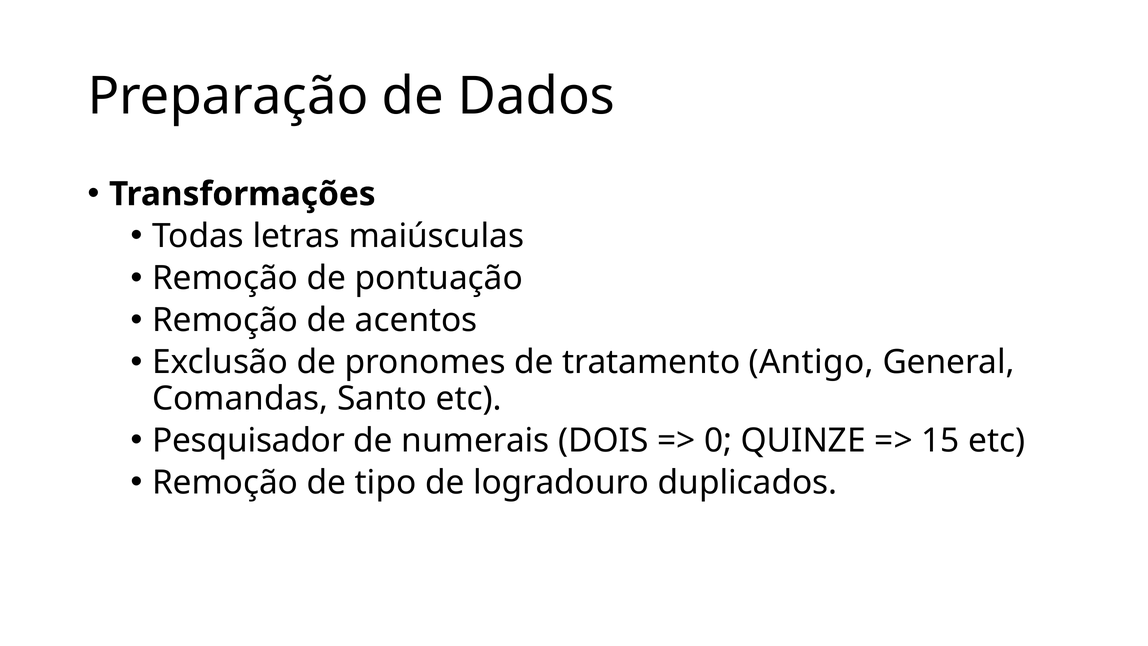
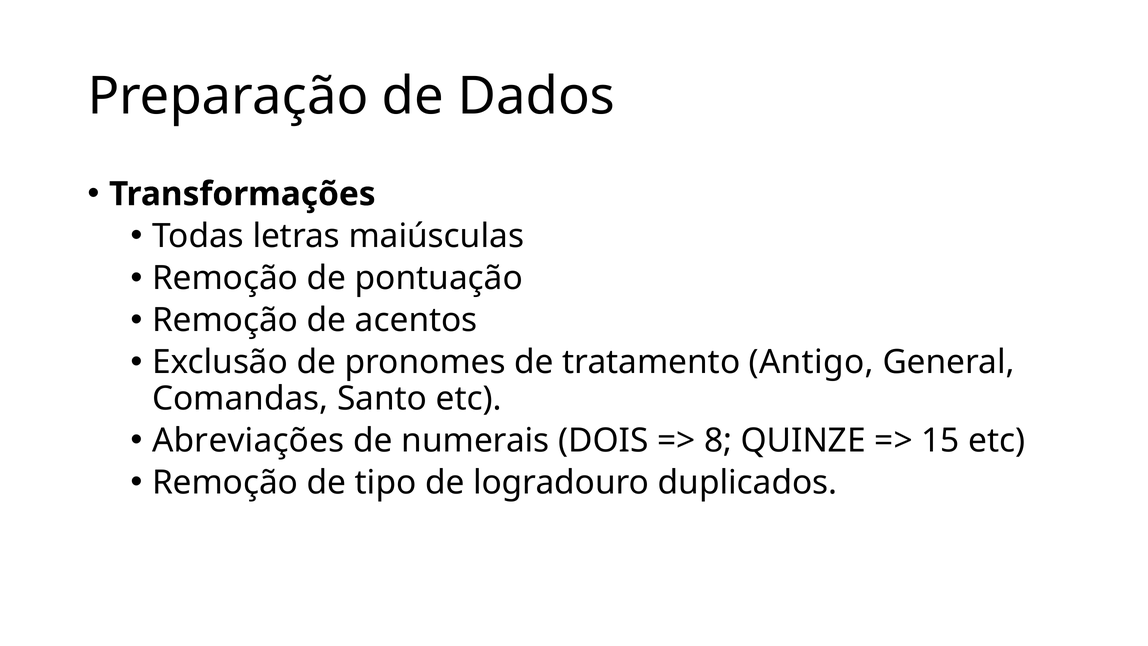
Pesquisador: Pesquisador -> Abreviações (248, 440)
0: 0 -> 8 (718, 440)
